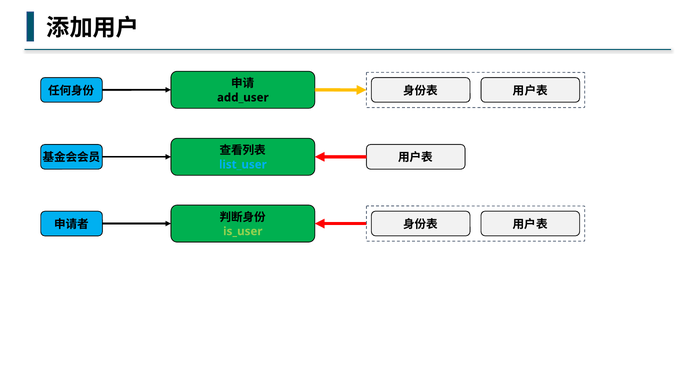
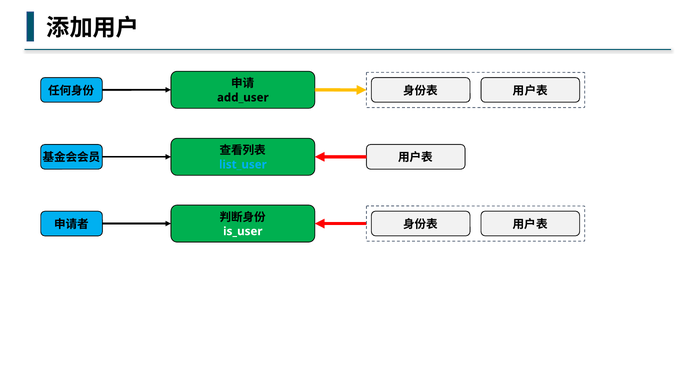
is_user colour: light green -> white (243, 231)
